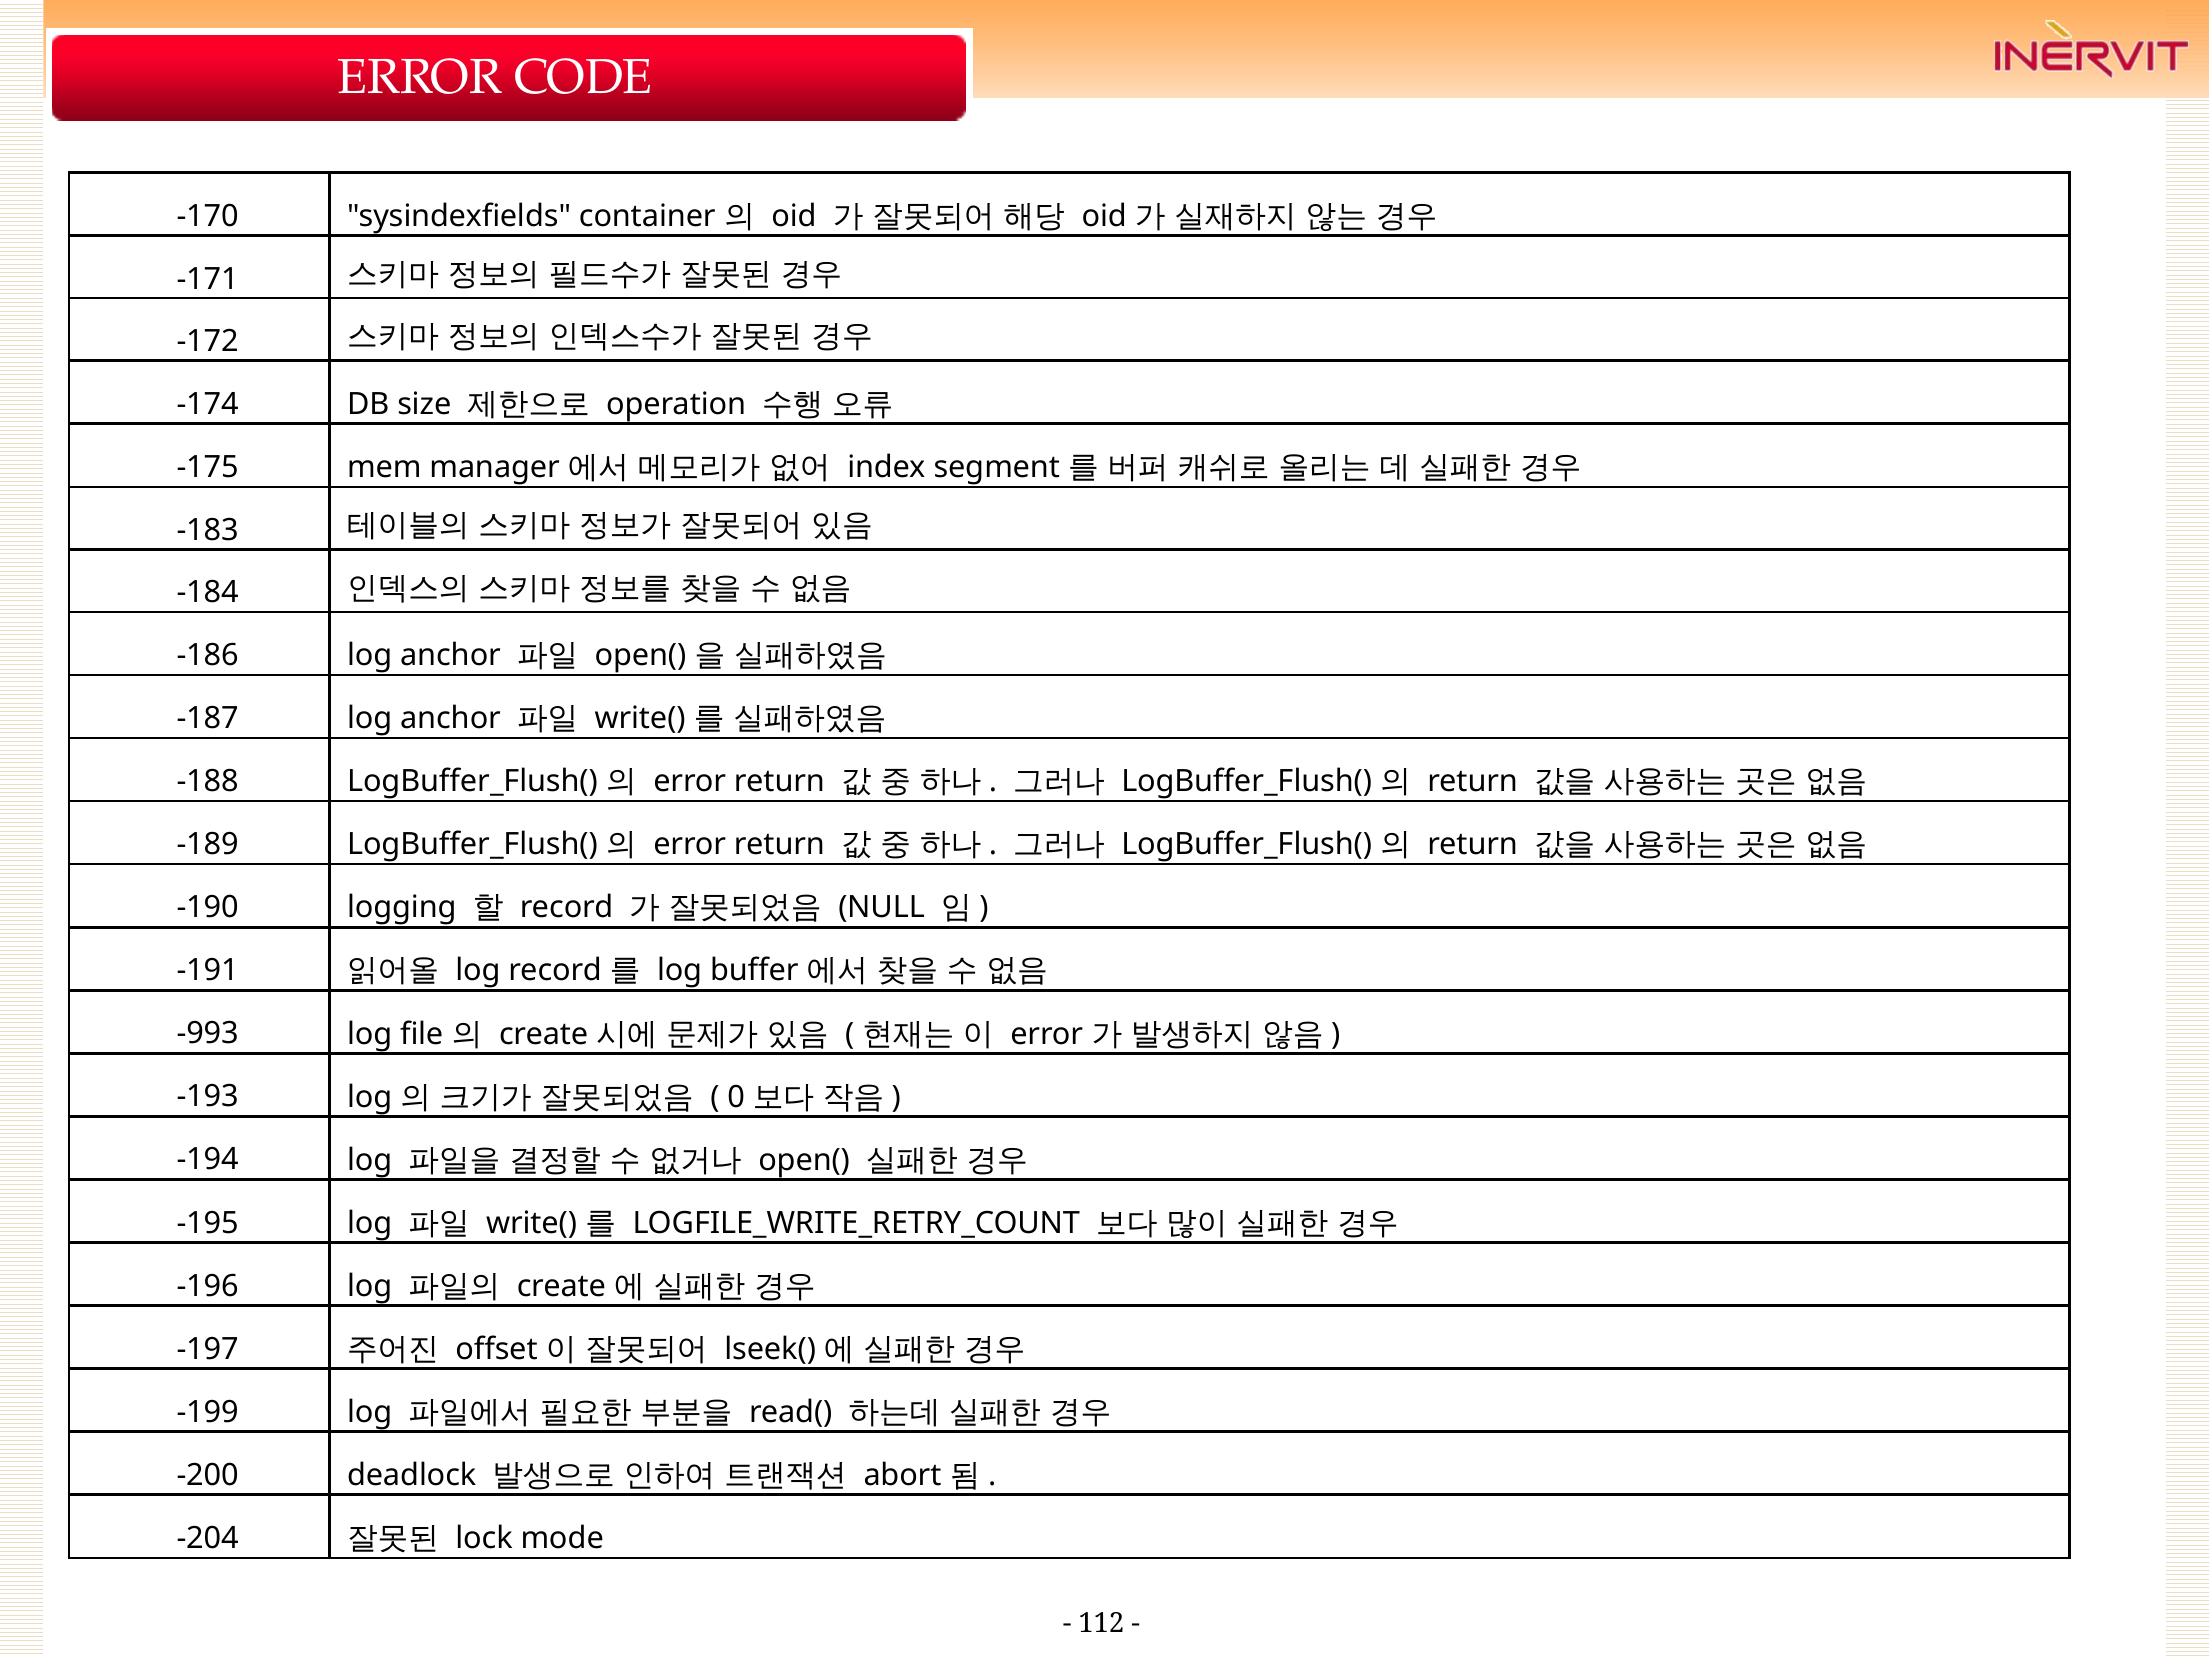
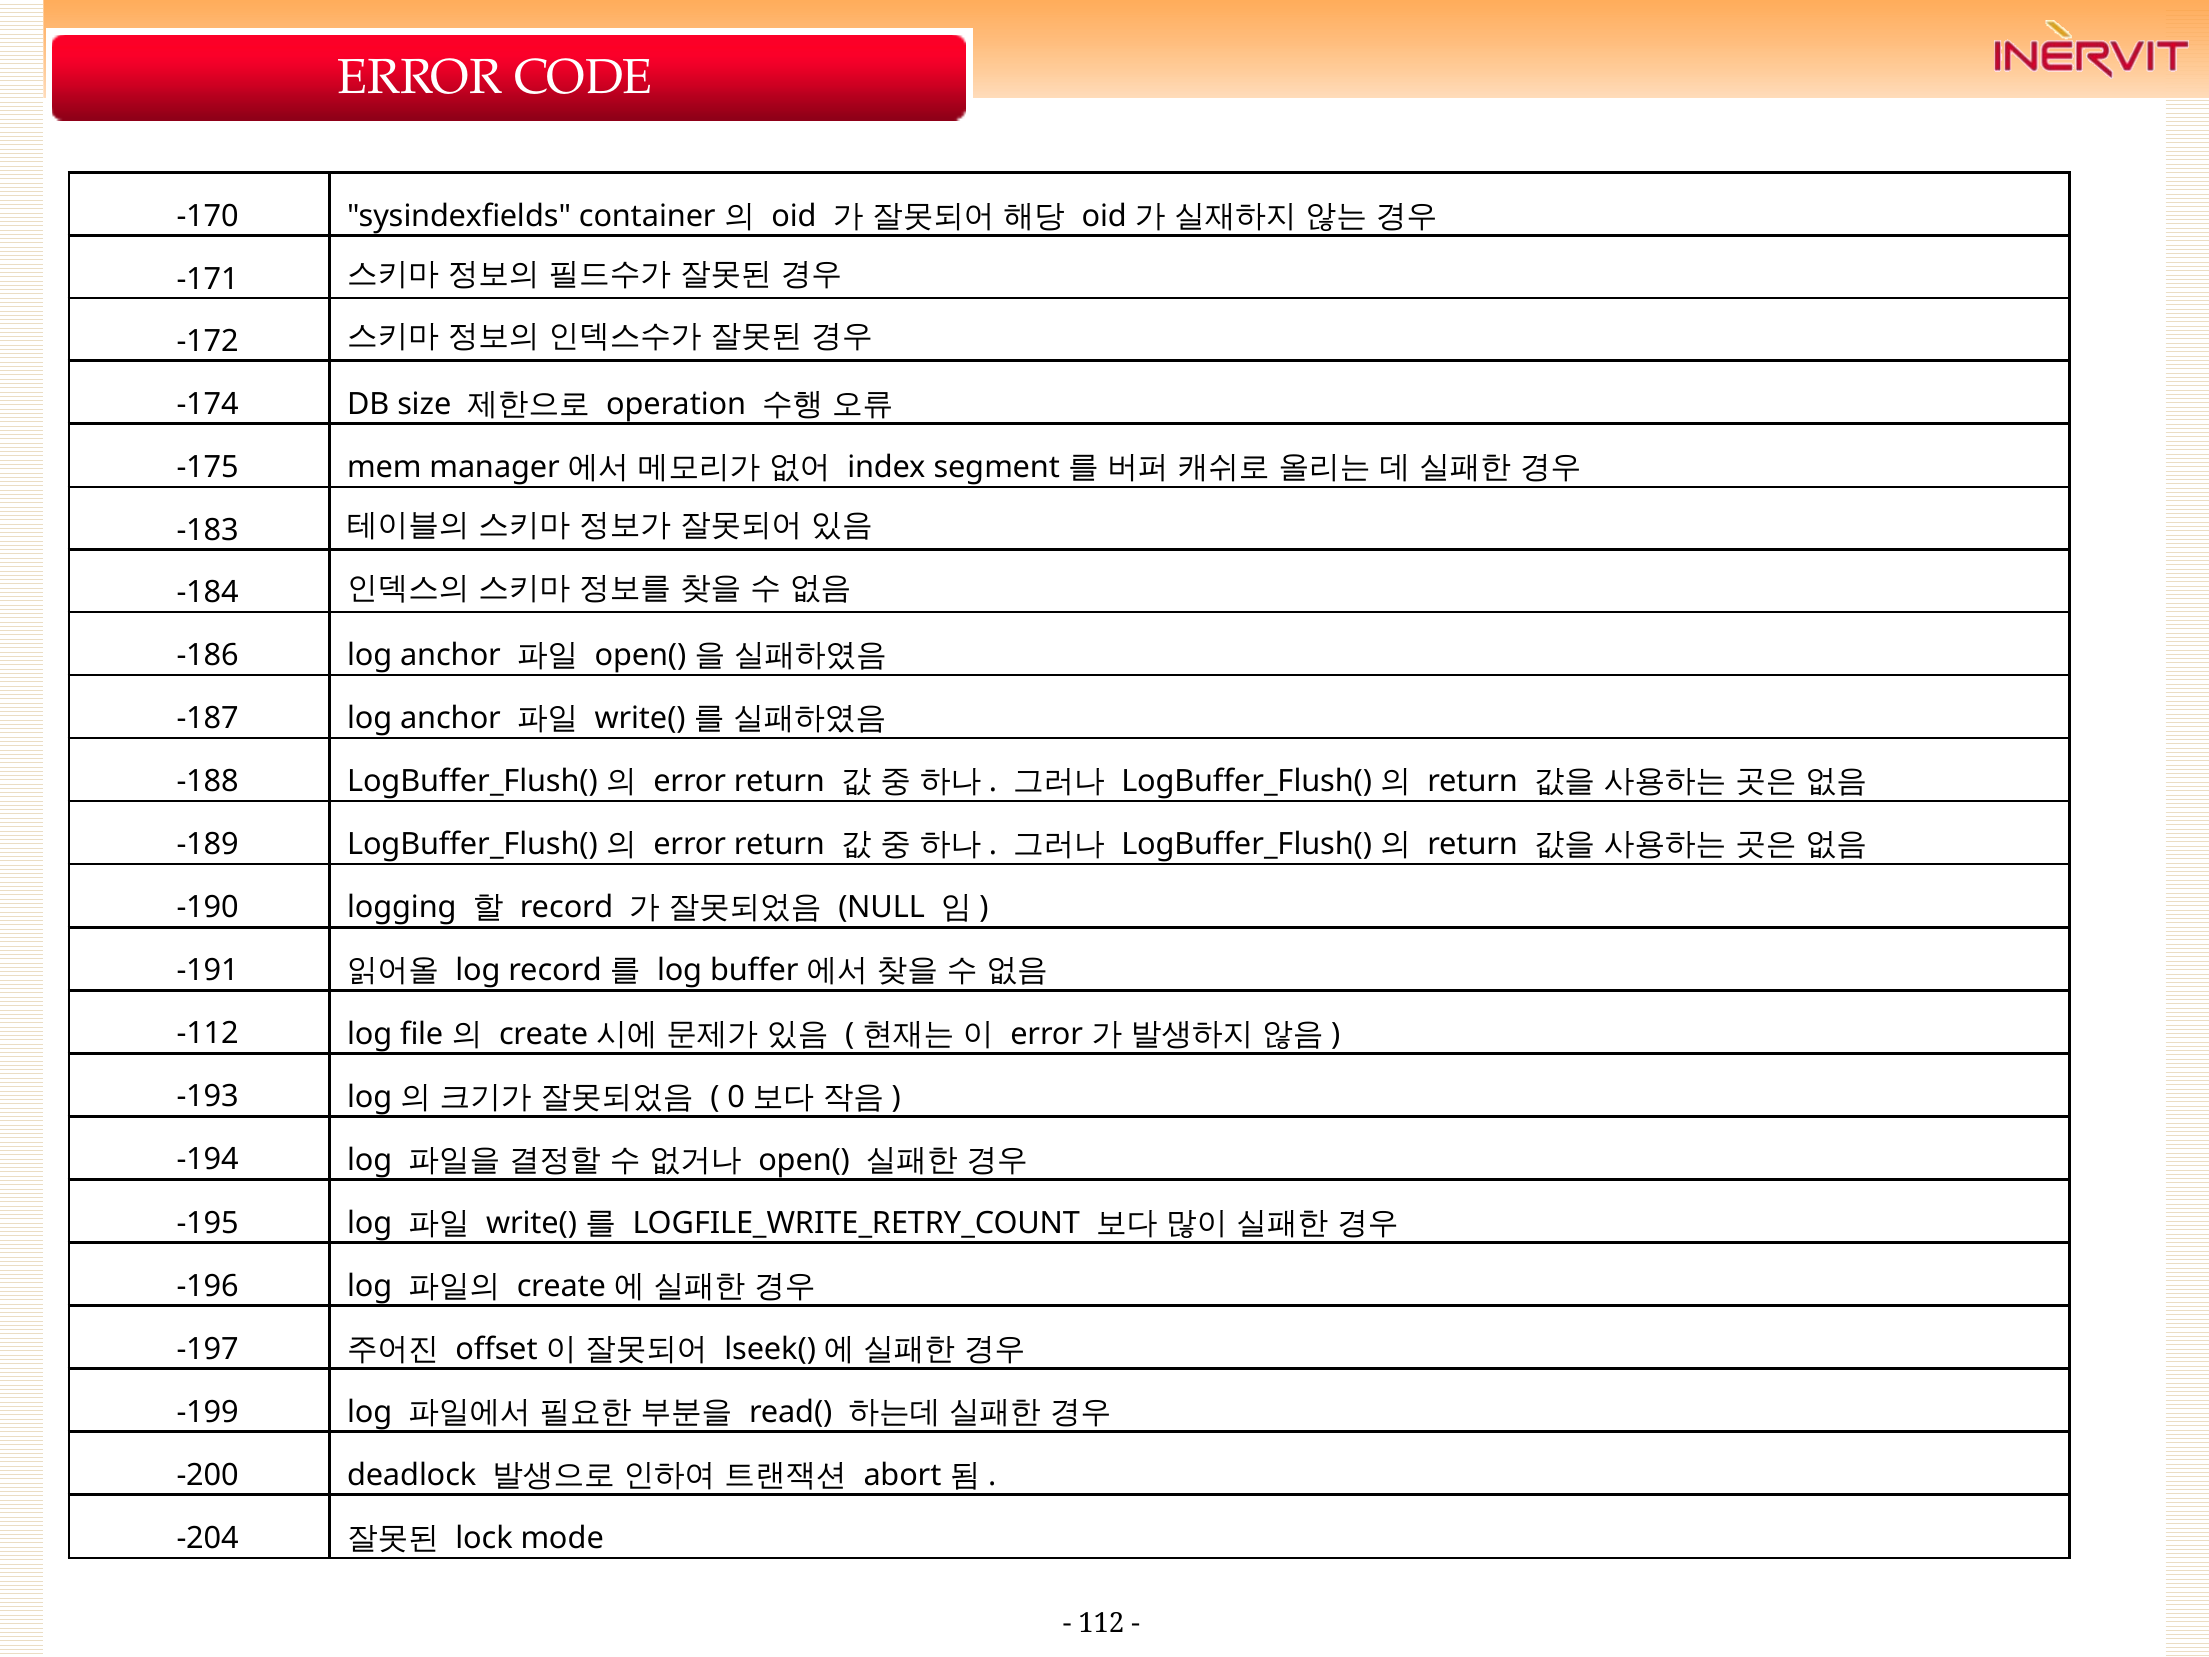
-993: -993 -> -112 (208, 1034)
